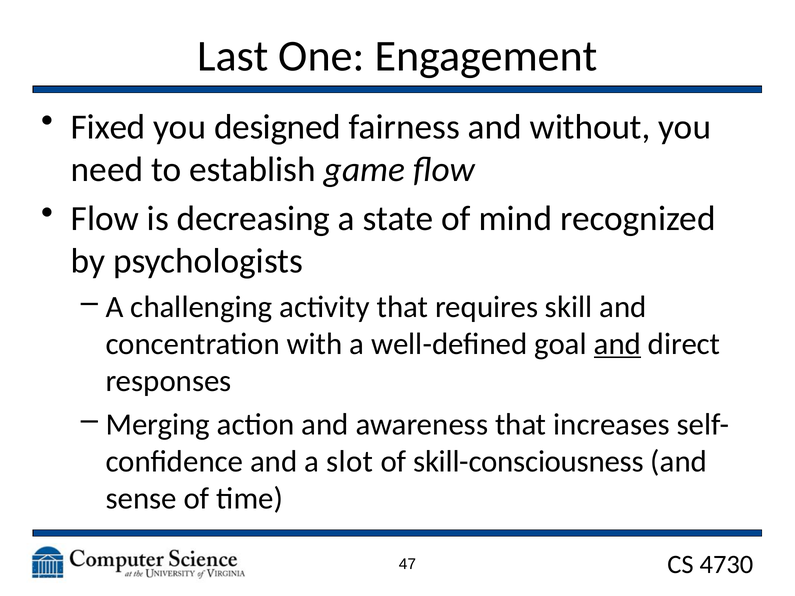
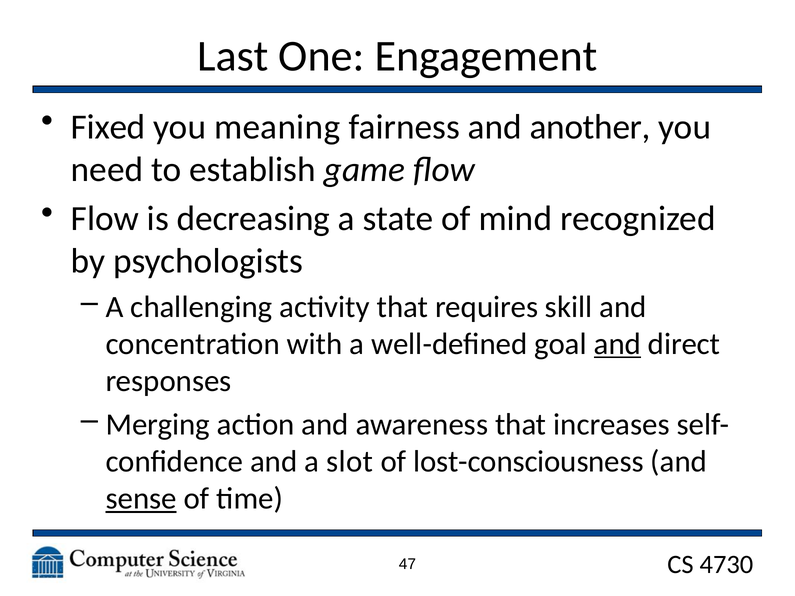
designed: designed -> meaning (277, 127)
without: without -> another (590, 127)
skill-consciousness: skill-consciousness -> lost-consciousness (528, 462)
sense underline: none -> present (141, 499)
